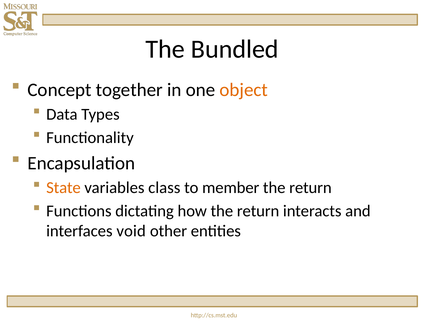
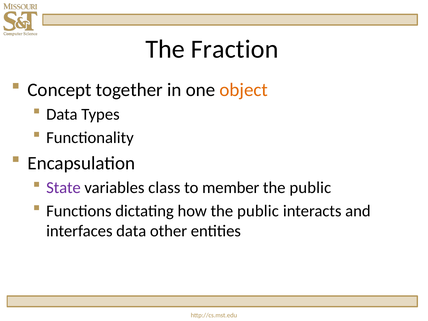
Bundled: Bundled -> Fraction (235, 49)
State colour: orange -> purple (63, 188)
return: return -> public (310, 188)
how the return: return -> public (258, 211)
interfaces void: void -> data (131, 231)
